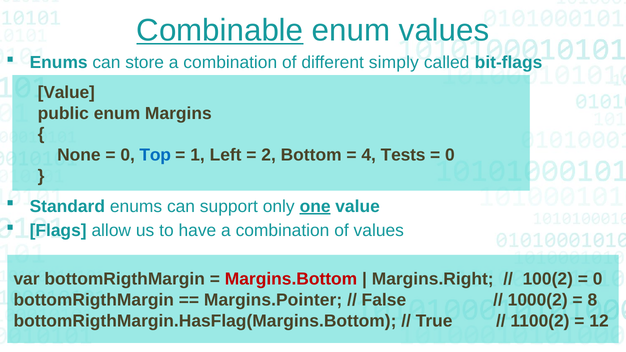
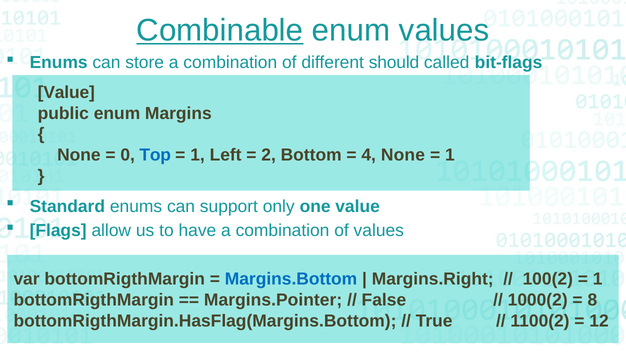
simply: simply -> should (394, 63)
4 Tests: Tests -> None (403, 155)
0: 0 -> 1 (450, 155)
one underline: present -> none (315, 206)
Margins.Bottom colour: red -> blue (291, 279)
0: 0 -> 1 (598, 279)
